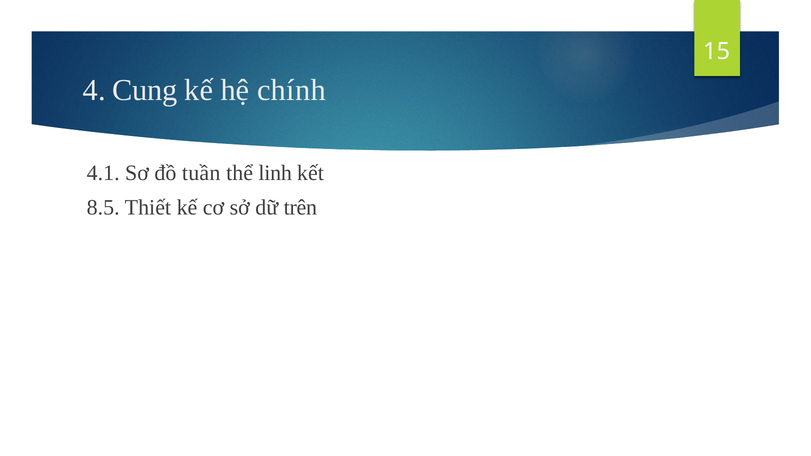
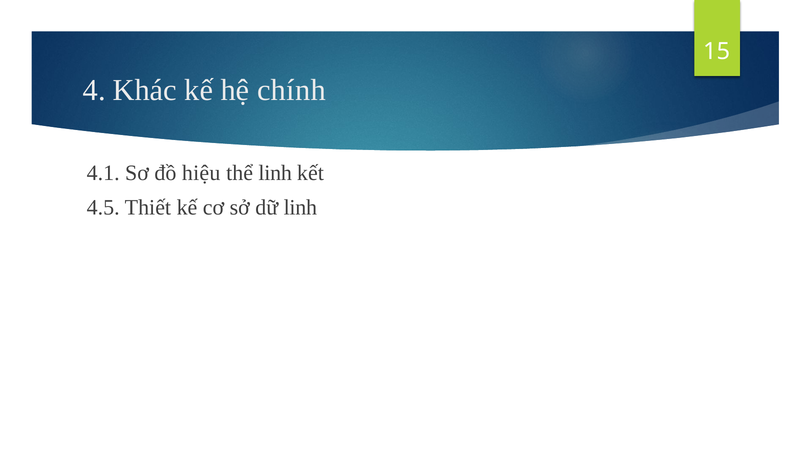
Cung: Cung -> Khác (145, 90)
tuần: tuần -> hiệu (201, 173)
8.5: 8.5 -> 4.5 (103, 208)
dữ trên: trên -> linh (300, 208)
